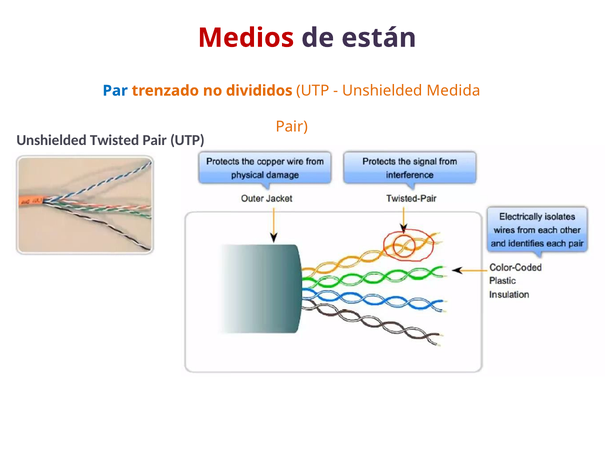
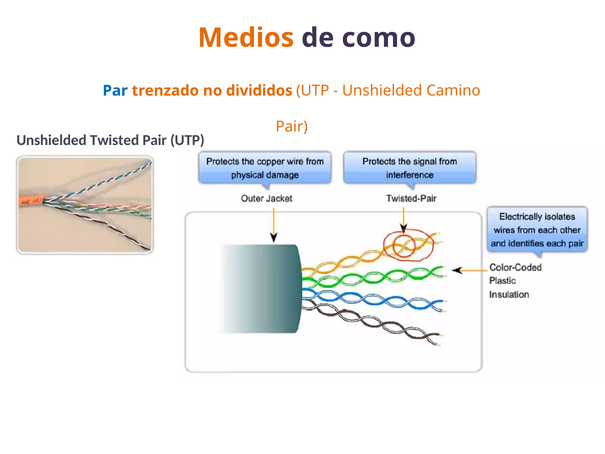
Medios colour: red -> orange (246, 38)
están: están -> como (379, 38)
Medida: Medida -> Camino (454, 91)
